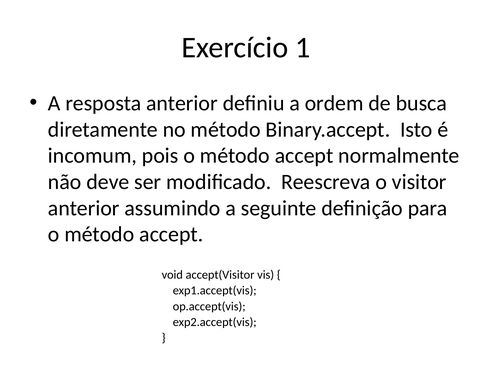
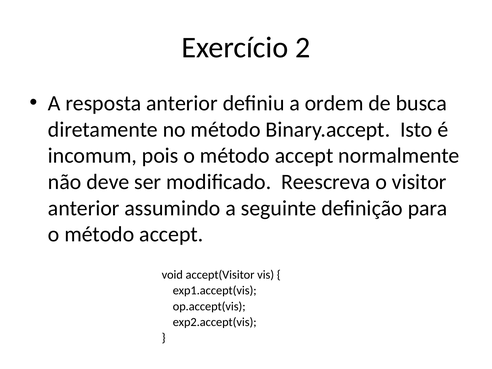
1: 1 -> 2 (303, 48)
